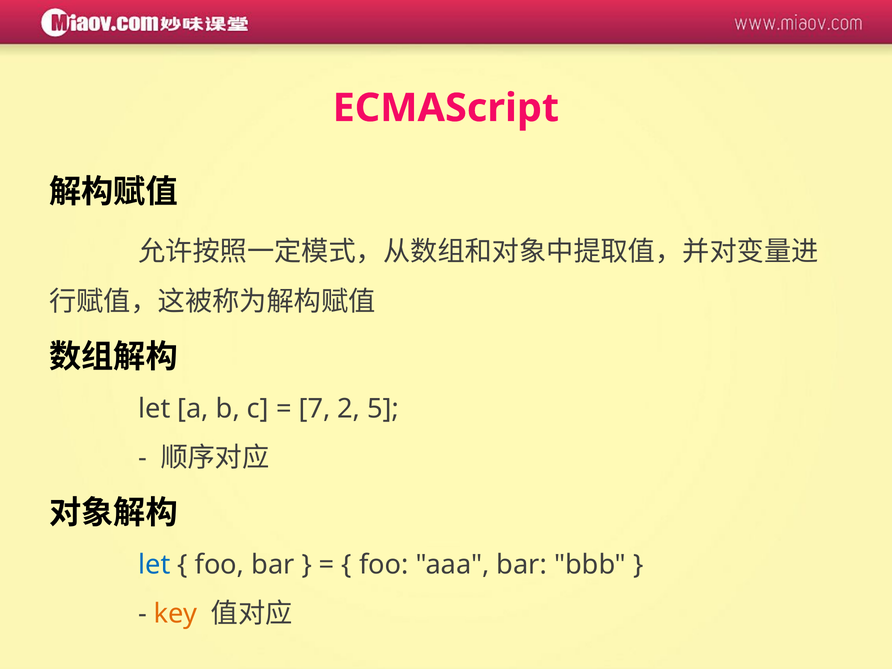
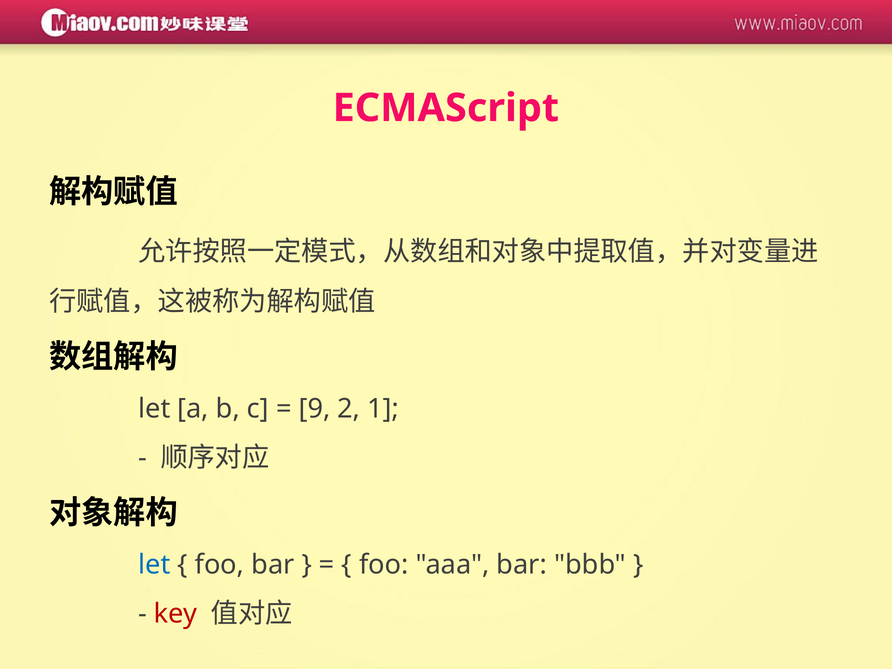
7: 7 -> 9 (315, 409)
5: 5 -> 1 (383, 409)
key colour: orange -> red (176, 614)
